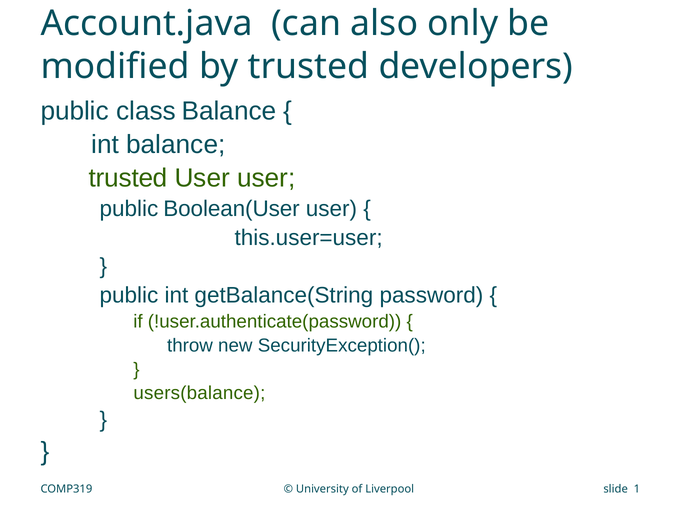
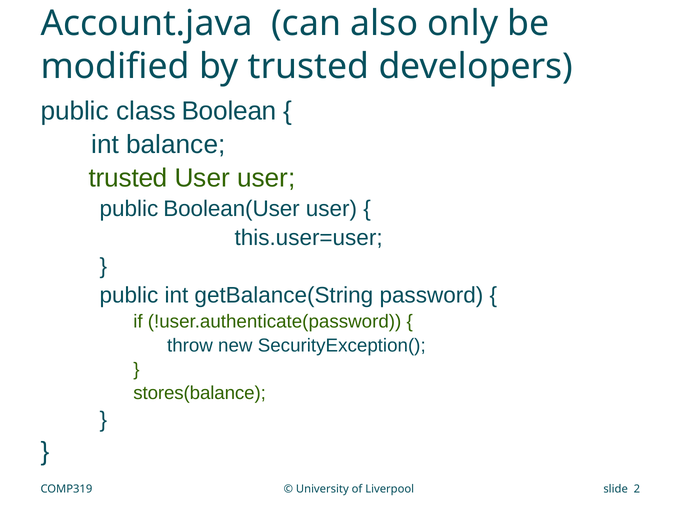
class Balance: Balance -> Boolean (229, 111)
users(balance: users(balance -> stores(balance (200, 393)
1: 1 -> 2 (637, 489)
